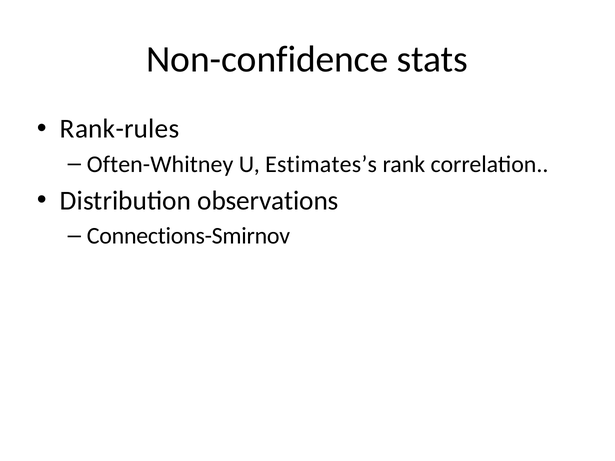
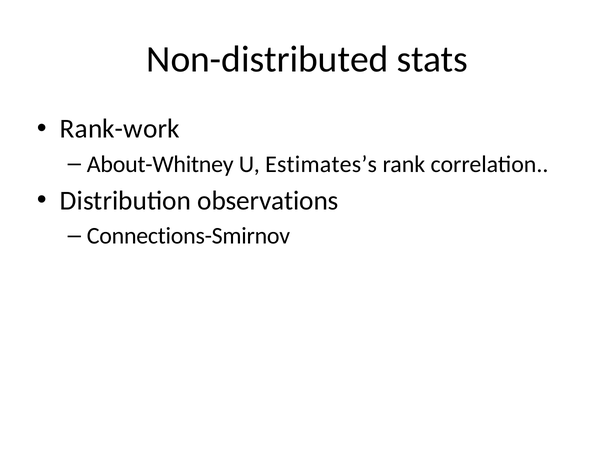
Non-confidence: Non-confidence -> Non-distributed (267, 60)
Rank-rules: Rank-rules -> Rank-work (120, 129)
Often-Whitney: Often-Whitney -> About-Whitney (160, 164)
